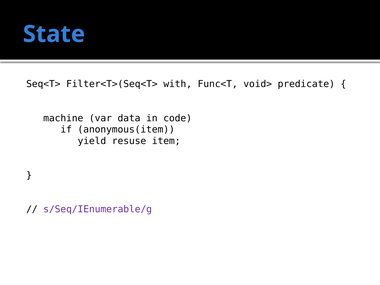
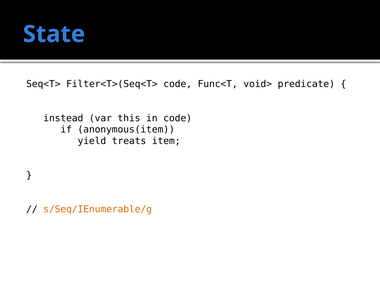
Filter<T>(Seq<T> with: with -> code (178, 84)
machine: machine -> instead (63, 118)
data: data -> this (129, 118)
resuse: resuse -> treats (129, 141)
s/Seq/IEnumerable/g colour: purple -> orange (98, 209)
